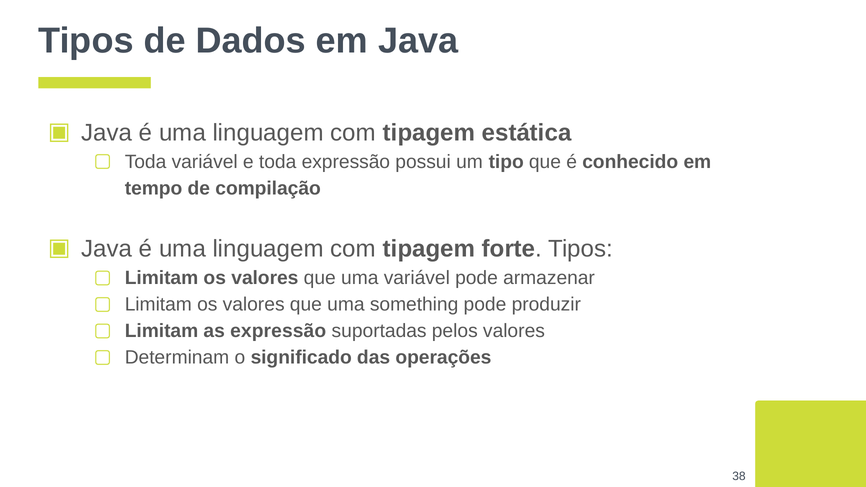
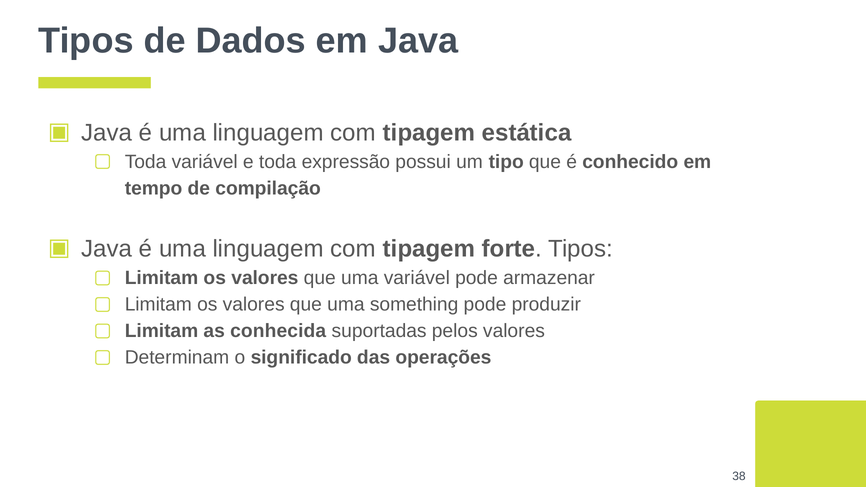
as expressão: expressão -> conhecida (278, 331)
